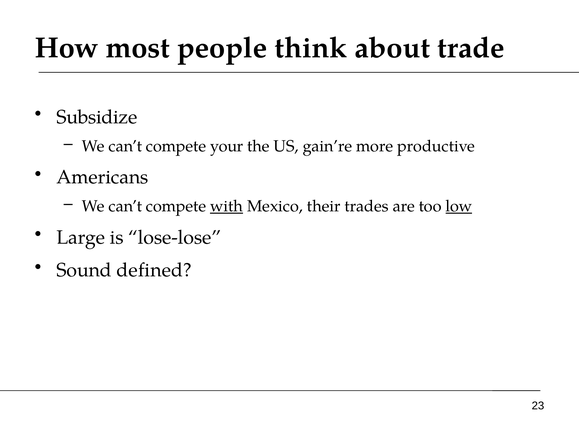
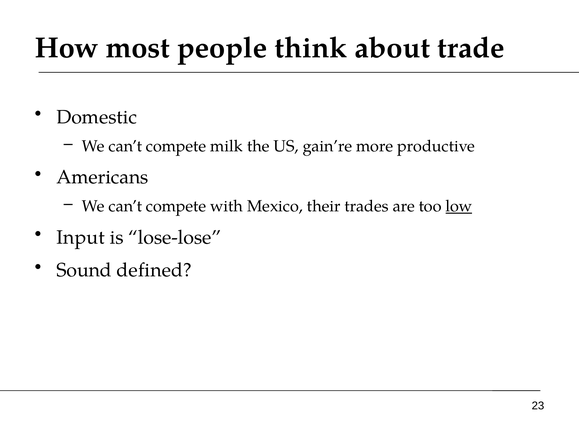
Subsidize: Subsidize -> Domestic (97, 117)
your: your -> milk (227, 146)
with underline: present -> none (227, 206)
Large: Large -> Input (81, 237)
